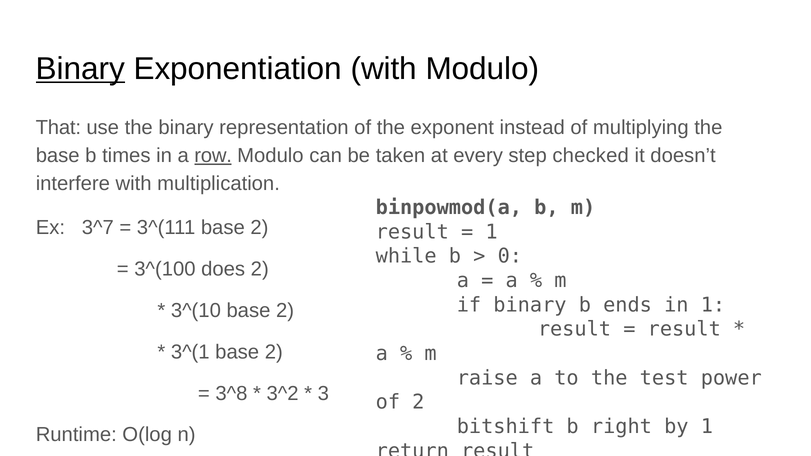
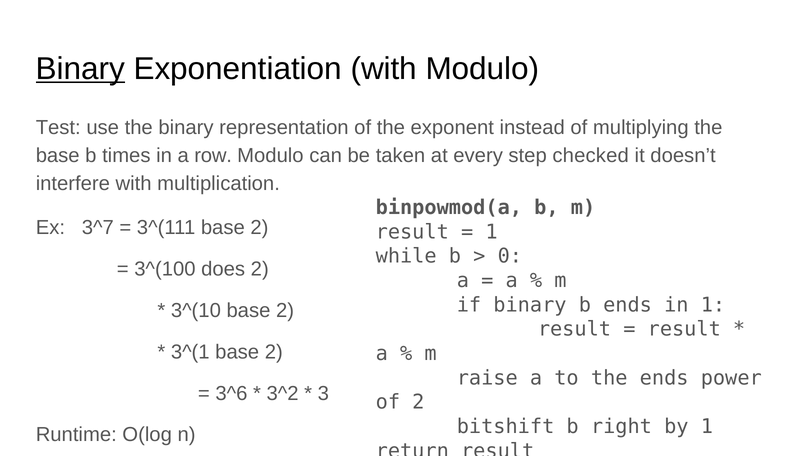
That: That -> Test (58, 128)
row underline: present -> none (213, 156)
the test: test -> ends (664, 378)
3^8: 3^8 -> 3^6 (231, 394)
